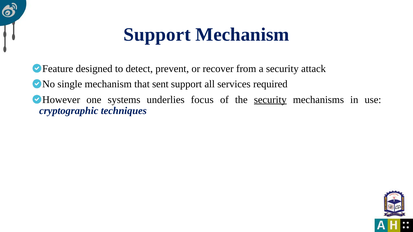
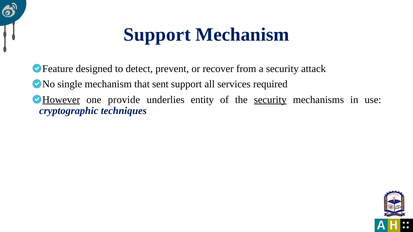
However underline: none -> present (61, 100)
systems: systems -> provide (124, 100)
focus: focus -> entity (202, 100)
